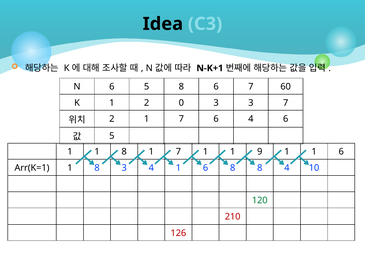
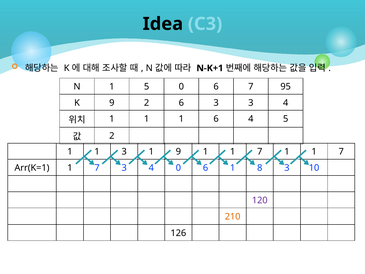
N 6: 6 -> 1 (112, 87)
5 8: 8 -> 0 (181, 87)
60: 60 -> 95 (286, 87)
K 1: 1 -> 9 (112, 103)
2 0: 0 -> 6 (181, 103)
3 3 7: 7 -> 4 (286, 103)
2: 2 -> 1 (112, 119)
7: 7 -> 1 (181, 119)
4 6: 6 -> 5 (286, 119)
5: 5 -> 2 (112, 136)
1 1 8: 8 -> 3 (124, 152)
7: 7 -> 9 (178, 152)
9: 9 -> 7 (260, 152)
6: 6 -> 7 (341, 152)
Arr(K=1 1 8: 8 -> 7 (97, 168)
3 4 1: 1 -> 0 (178, 168)
6 8: 8 -> 1 (233, 168)
8 4: 4 -> 3 (287, 168)
120 colour: green -> purple (260, 200)
210 colour: red -> orange (233, 217)
126 colour: red -> black (178, 233)
